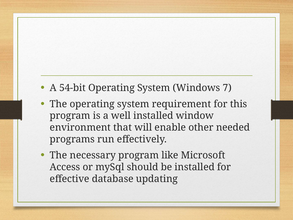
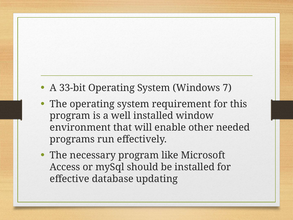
54-bit: 54-bit -> 33-bit (72, 88)
